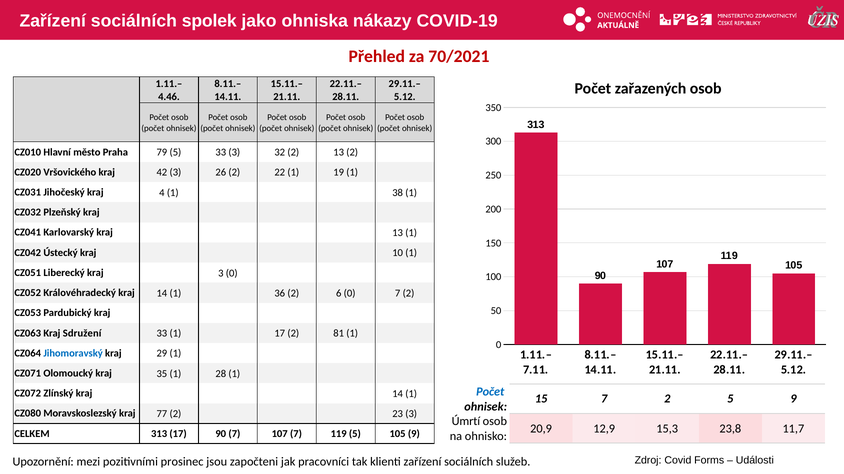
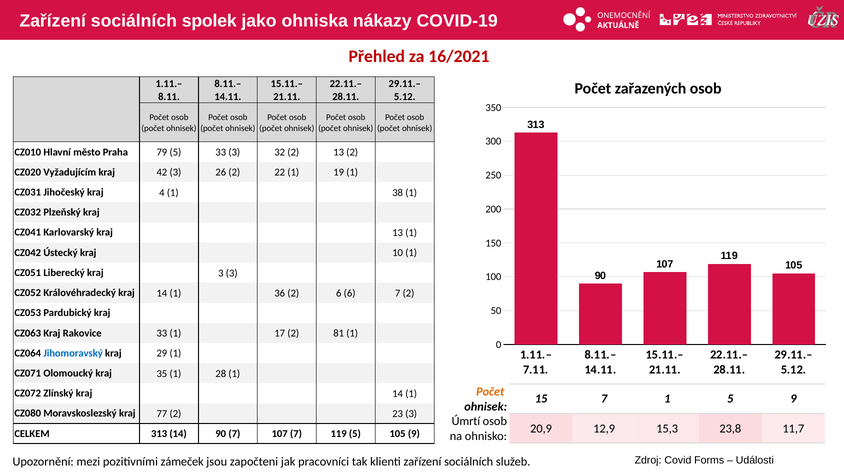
70/2021: 70/2021 -> 16/2021 (459, 56)
4.46: 4.46 -> 8.11 (169, 97)
Vršovického: Vršovického -> Vyžadujícím (70, 172)
3 0: 0 -> 3 (232, 273)
6 0: 0 -> 6 (350, 294)
Sdružení: Sdružení -> Rakovice (82, 334)
Počet colour: blue -> orange (490, 392)
15 7 2: 2 -> 1 (667, 399)
313 17: 17 -> 14 (178, 435)
prosinec: prosinec -> zámeček (182, 462)
